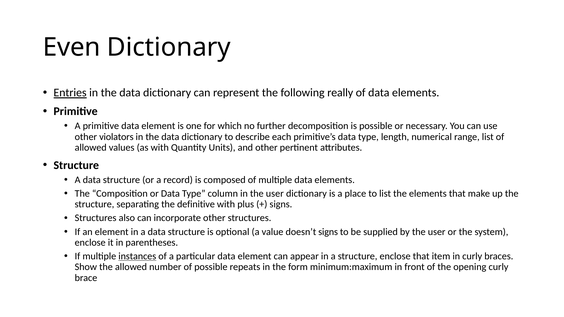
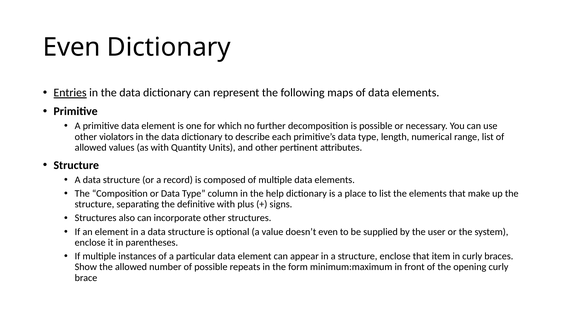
really: really -> maps (340, 93)
in the user: user -> help (275, 194)
doesn’t signs: signs -> even (328, 232)
instances underline: present -> none (137, 256)
